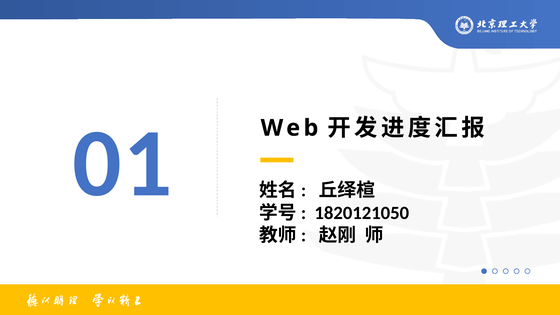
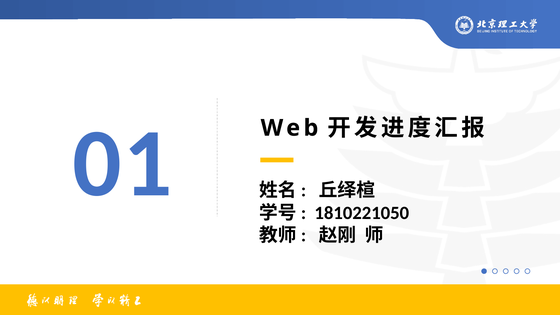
1820121050: 1820121050 -> 1810221050 (362, 213)
